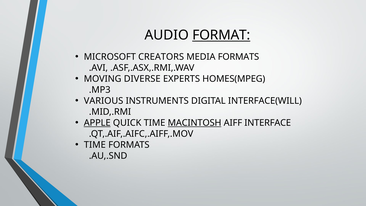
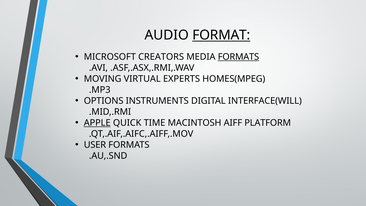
FORMATS underline: none -> present (238, 57)
DIVERSE: DIVERSE -> VIRTUAL (142, 79)
VARIOUS: VARIOUS -> OPTIONS (104, 101)
MACINTOSH underline: present -> none (195, 123)
INTERFACE: INTERFACE -> PLATFORM (268, 123)
TIME: TIME -> USER (95, 145)
